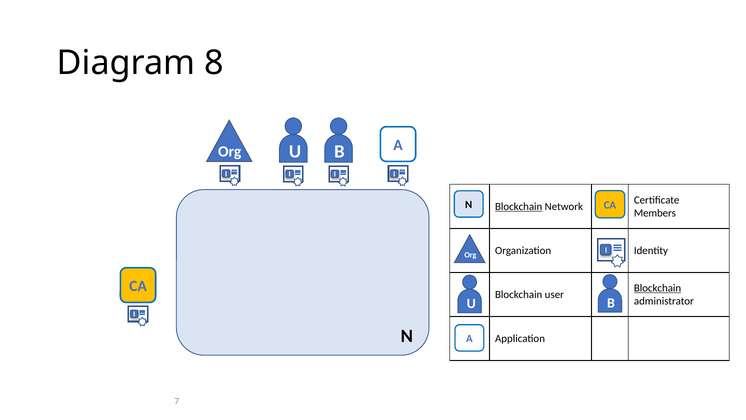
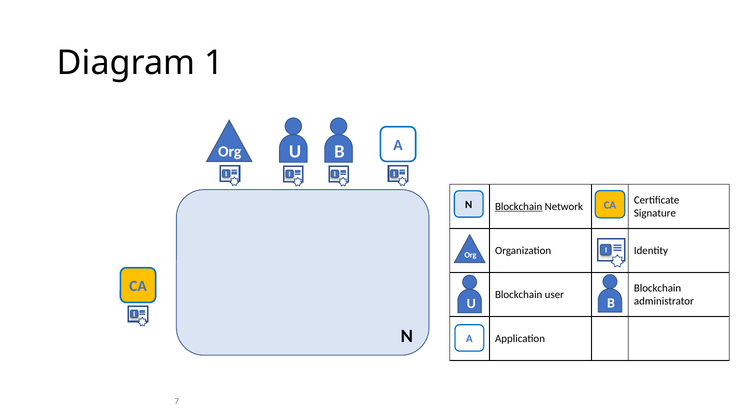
8: 8 -> 1 (214, 63)
Members: Members -> Signature (655, 213)
Blockchain underline: present -> none (658, 288)
